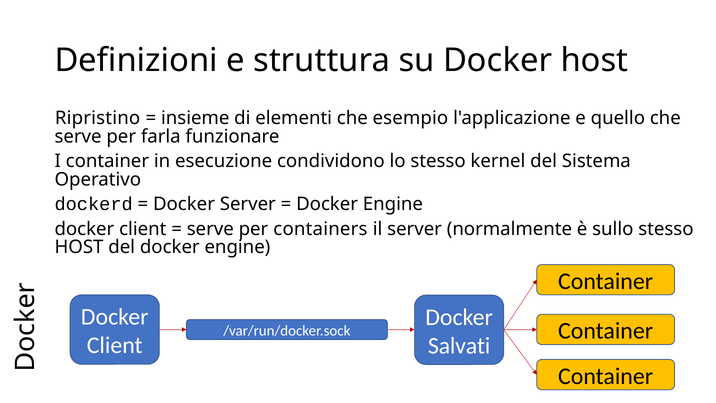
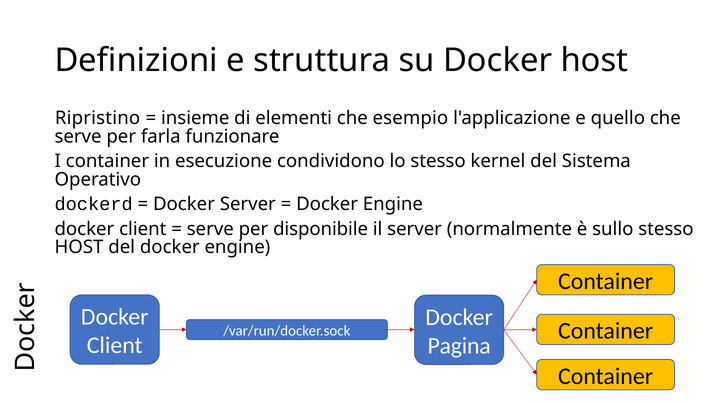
containers: containers -> disponibile (321, 229)
Salvati: Salvati -> Pagina (459, 346)
